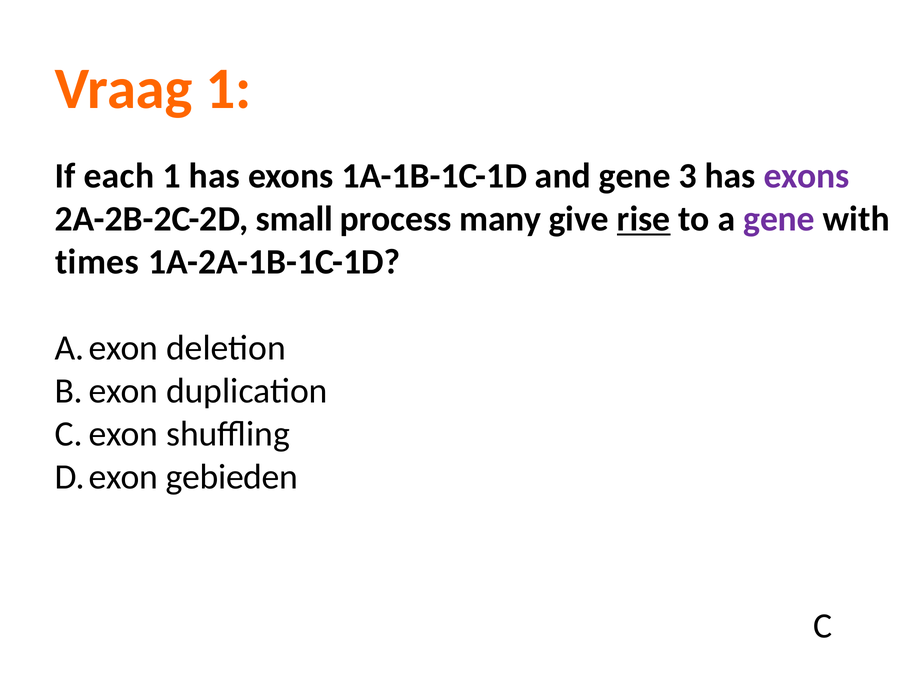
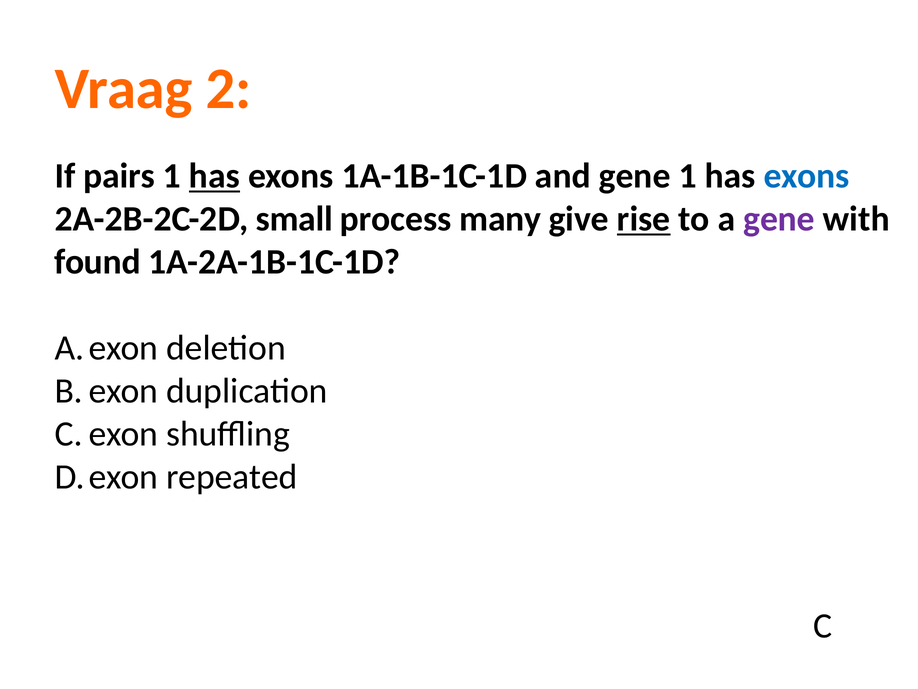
Vraag 1: 1 -> 2 (229, 89)
each: each -> pairs (119, 176)
has underline: none -> present (214, 176)
gene 3: 3 -> 1 (688, 176)
exons colour: purple -> blue (807, 176)
times: times -> found (97, 262)
gebieden: gebieden -> repeated (232, 476)
